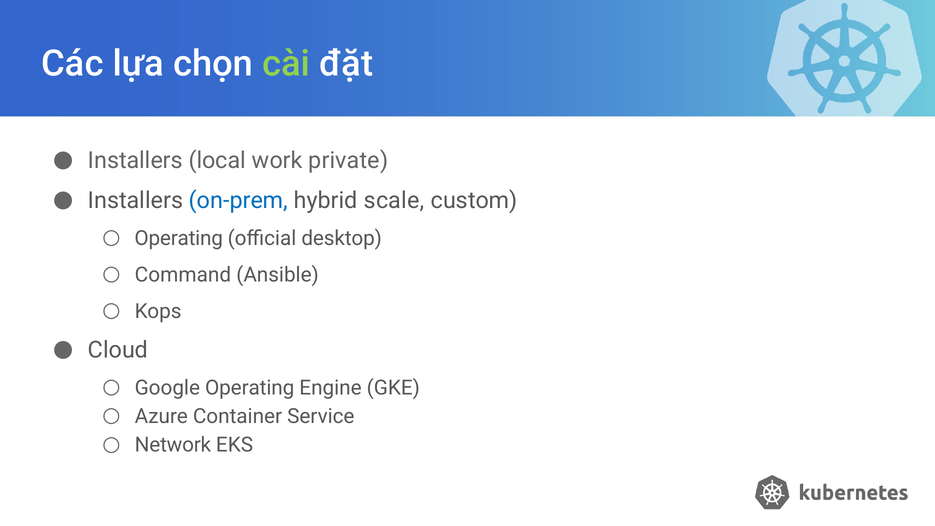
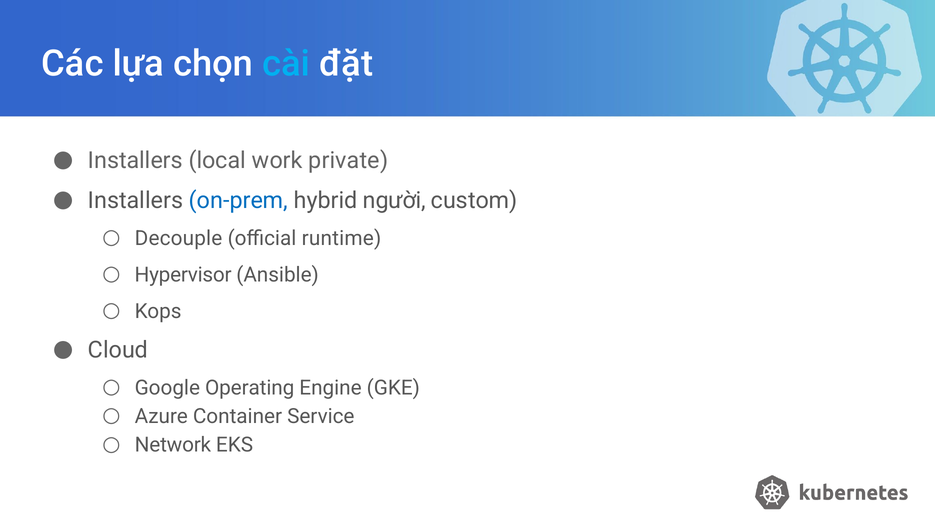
cài colour: light green -> light blue (286, 64)
scale: scale -> người (394, 201)
Operating: Operating -> Decouple (179, 238)
desktop: desktop -> runtime (341, 238)
Command: Command -> Hypervisor (183, 275)
